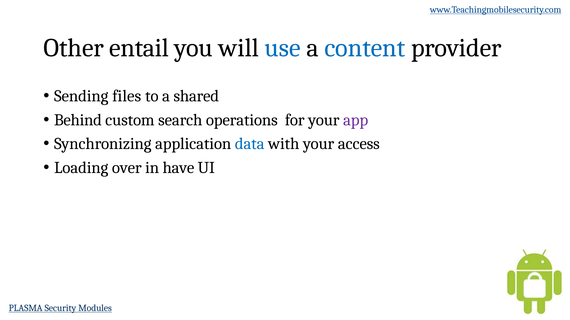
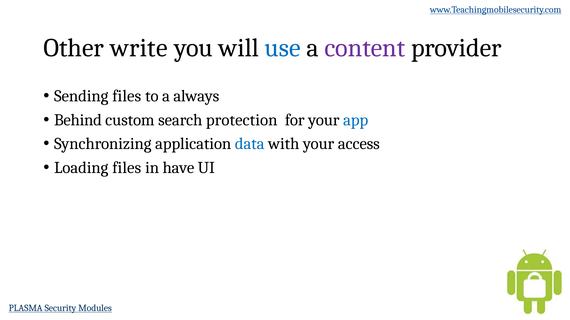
entail: entail -> write (139, 48)
content colour: blue -> purple (365, 48)
shared: shared -> always (196, 96)
operations: operations -> protection (242, 120)
app colour: purple -> blue (356, 120)
Loading over: over -> files (127, 168)
